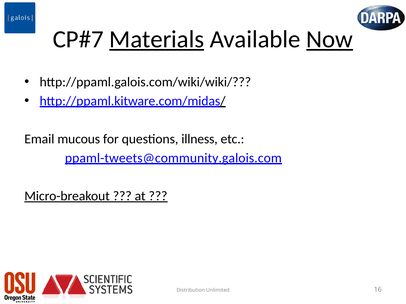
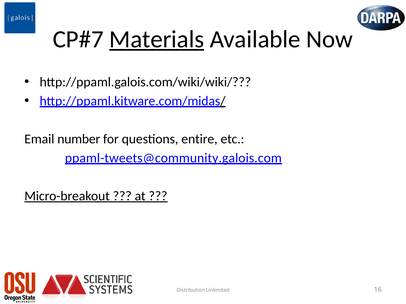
Now underline: present -> none (330, 39)
mucous: mucous -> number (79, 139)
illness: illness -> entire (199, 139)
